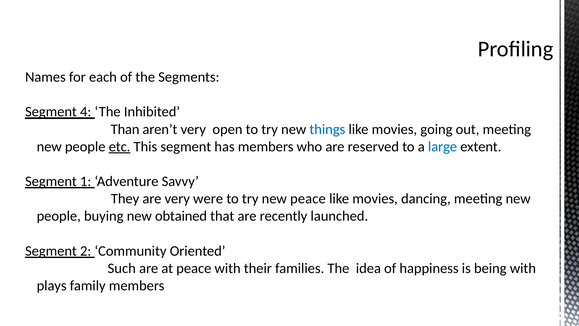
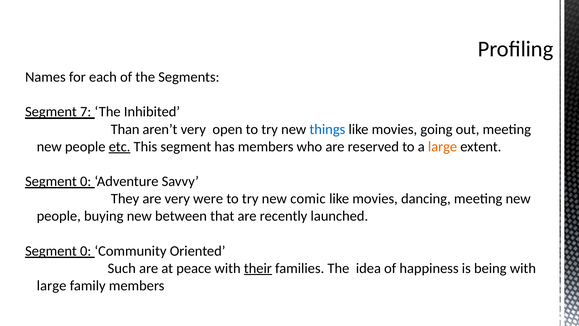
4: 4 -> 7 (86, 112)
large colour: blue -> orange (443, 146)
1: 1 -> 0 (86, 181)
new peace: peace -> comic (308, 199)
obtained: obtained -> between (181, 216)
2: 2 -> 0 (86, 251)
their underline: none -> present (258, 268)
plays: plays -> large (52, 285)
